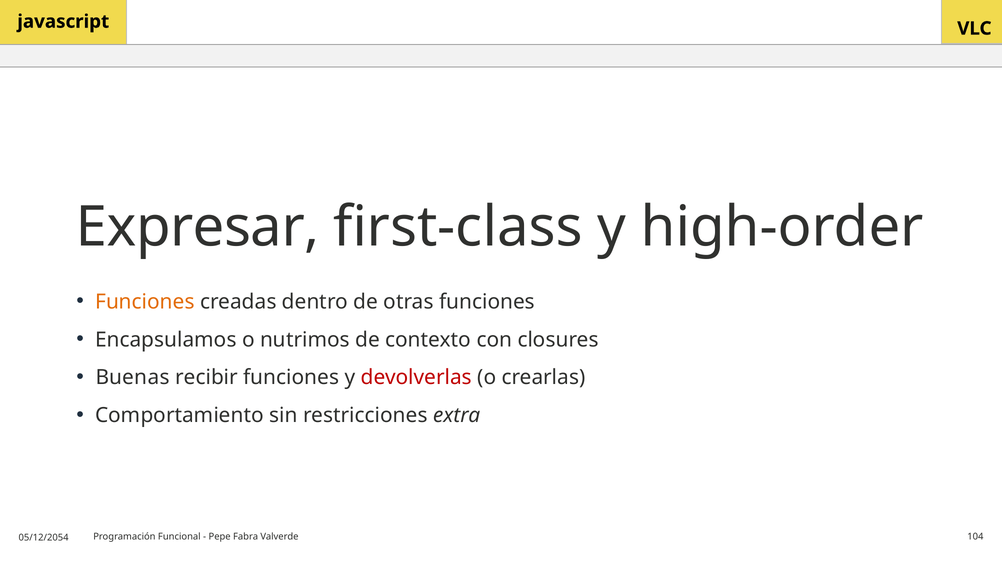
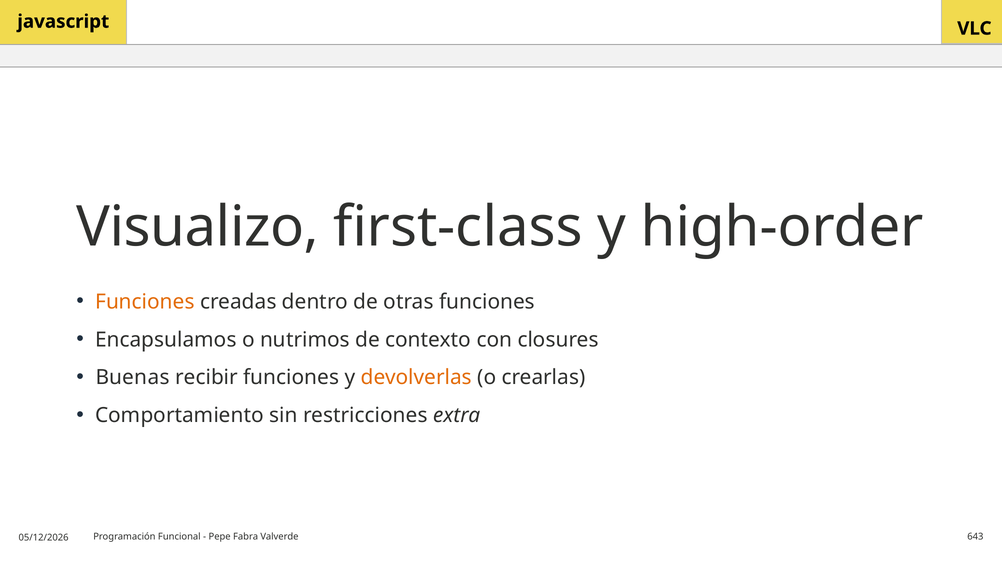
Expresar: Expresar -> Visualizo (198, 228)
devolverlas colour: red -> orange (416, 378)
104: 104 -> 643 (975, 537)
05/12/2054: 05/12/2054 -> 05/12/2026 (44, 538)
